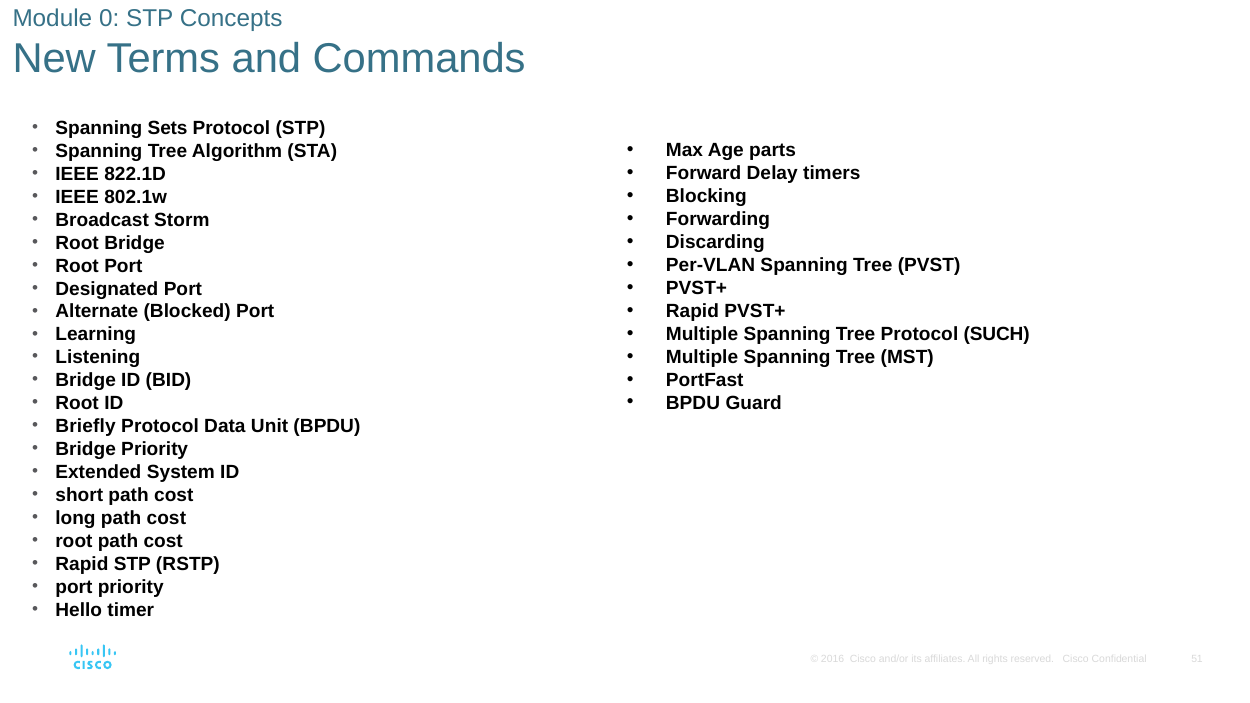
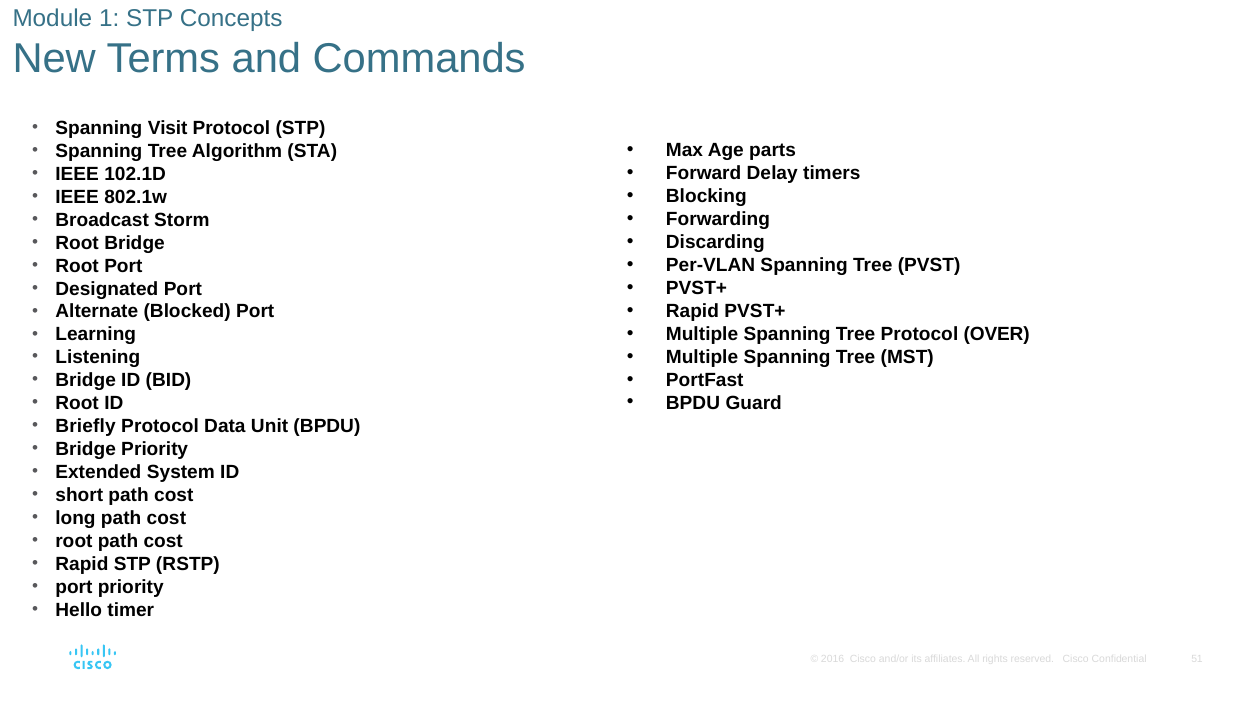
0: 0 -> 1 (109, 18)
Sets: Sets -> Visit (168, 128)
822.1D: 822.1D -> 102.1D (135, 174)
SUCH: SUCH -> OVER (997, 334)
